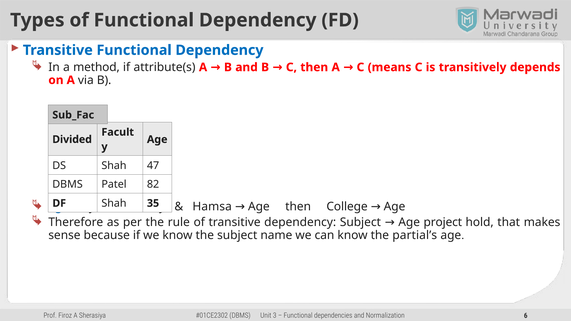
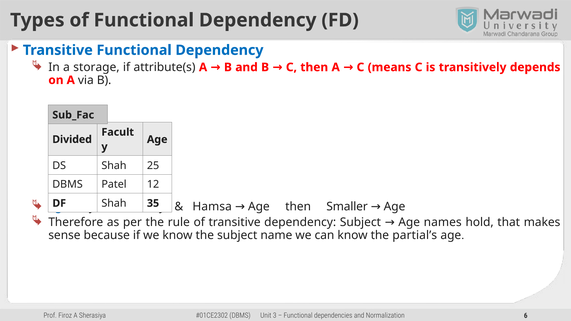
method: method -> storage (96, 67)
47: 47 -> 25 (153, 166)
82: 82 -> 12 (153, 185)
College: College -> Smaller (347, 207)
project: project -> names (443, 222)
